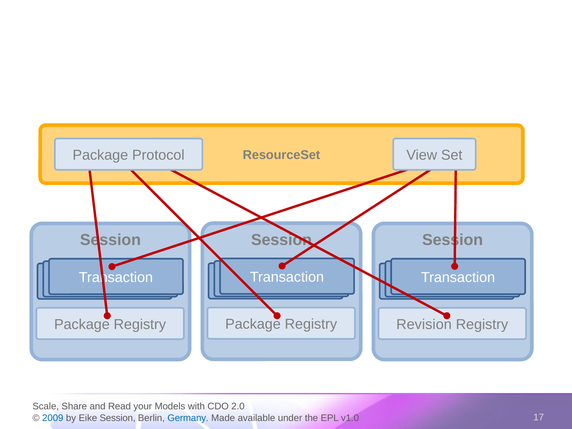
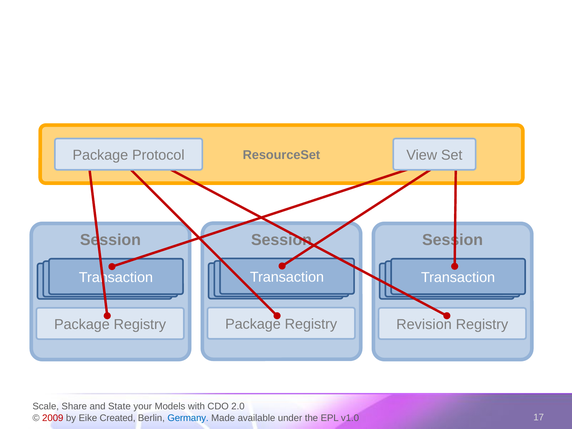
Read: Read -> State (119, 406)
2009 colour: blue -> red (53, 418)
Eike Session: Session -> Created (118, 418)
